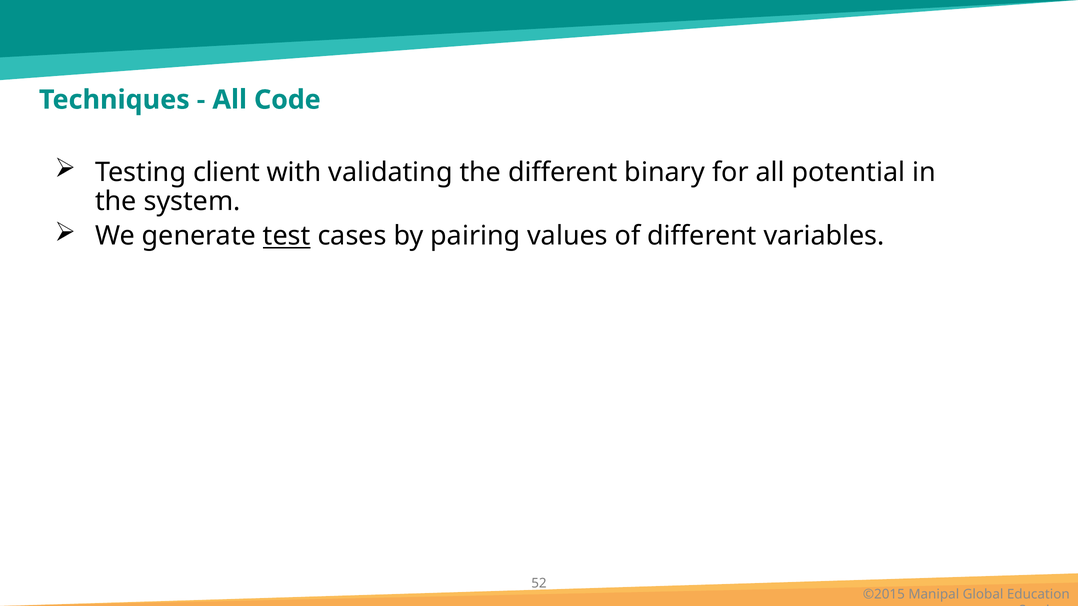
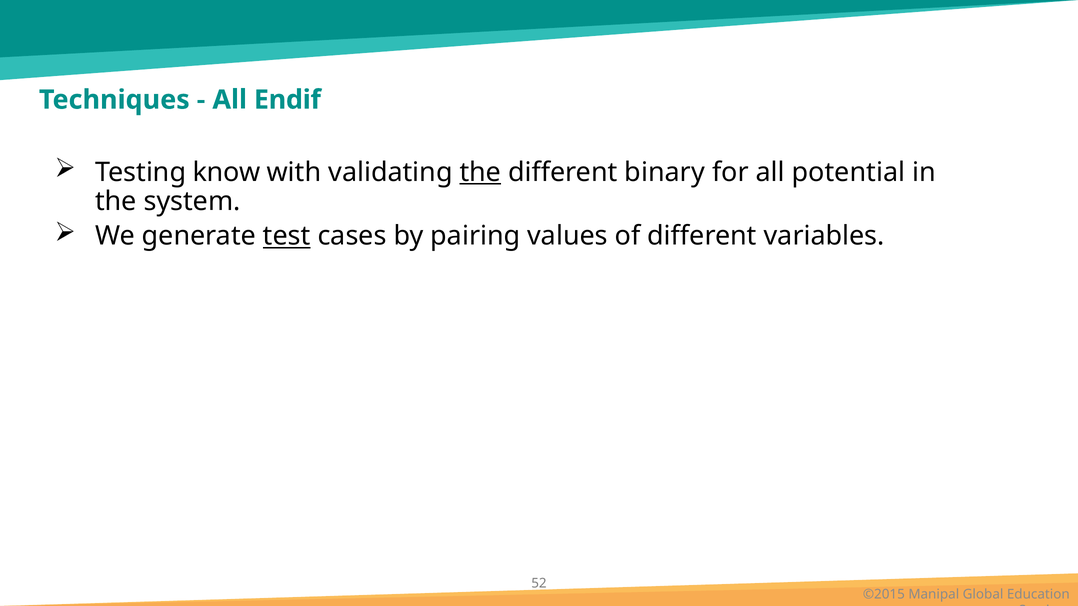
Code: Code -> Endif (287, 100)
client: client -> know (227, 172)
the underline: none -> present (480, 172)
